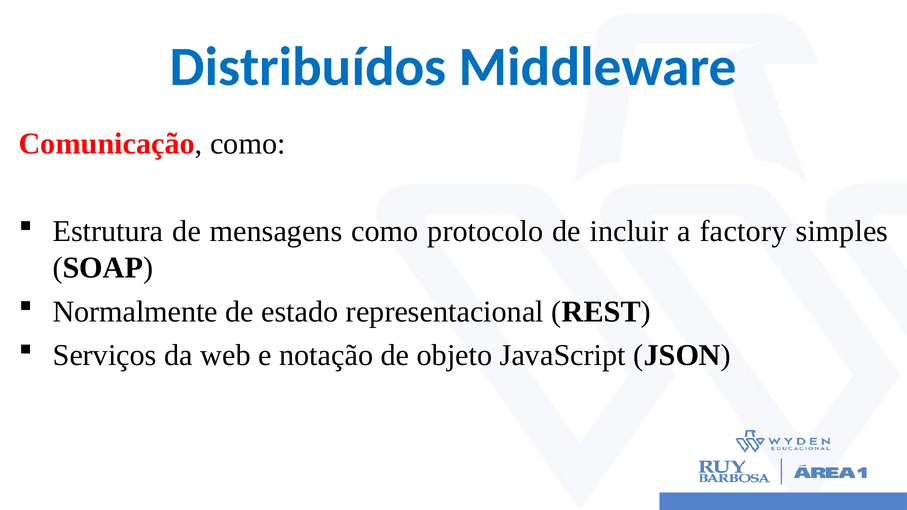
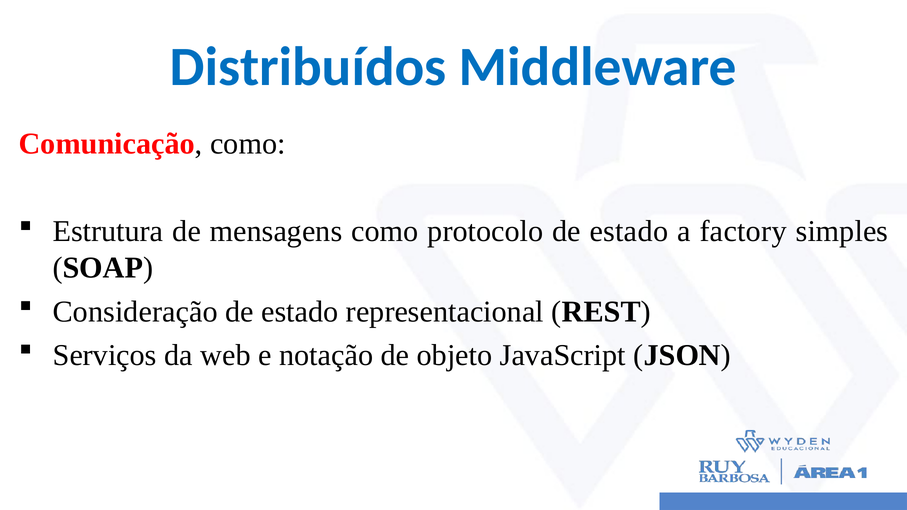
protocolo de incluir: incluir -> estado (629, 232)
Normalmente: Normalmente -> Consideração (135, 312)
